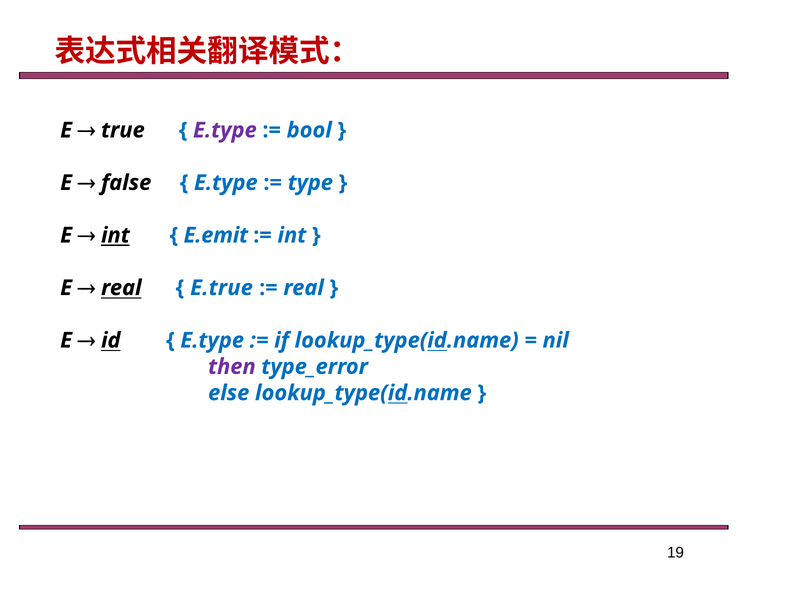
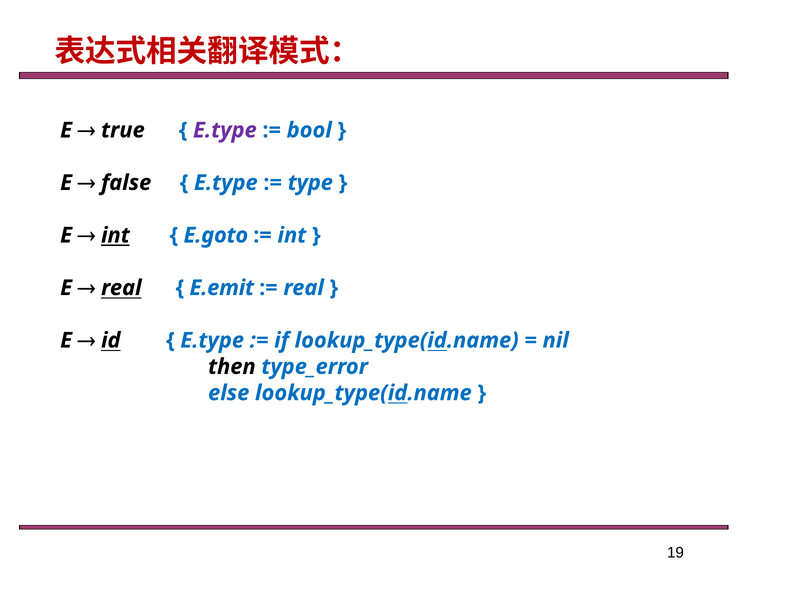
E.emit: E.emit -> E.goto (216, 235)
E.true: E.true -> E.emit (222, 287)
then colour: purple -> black (232, 366)
